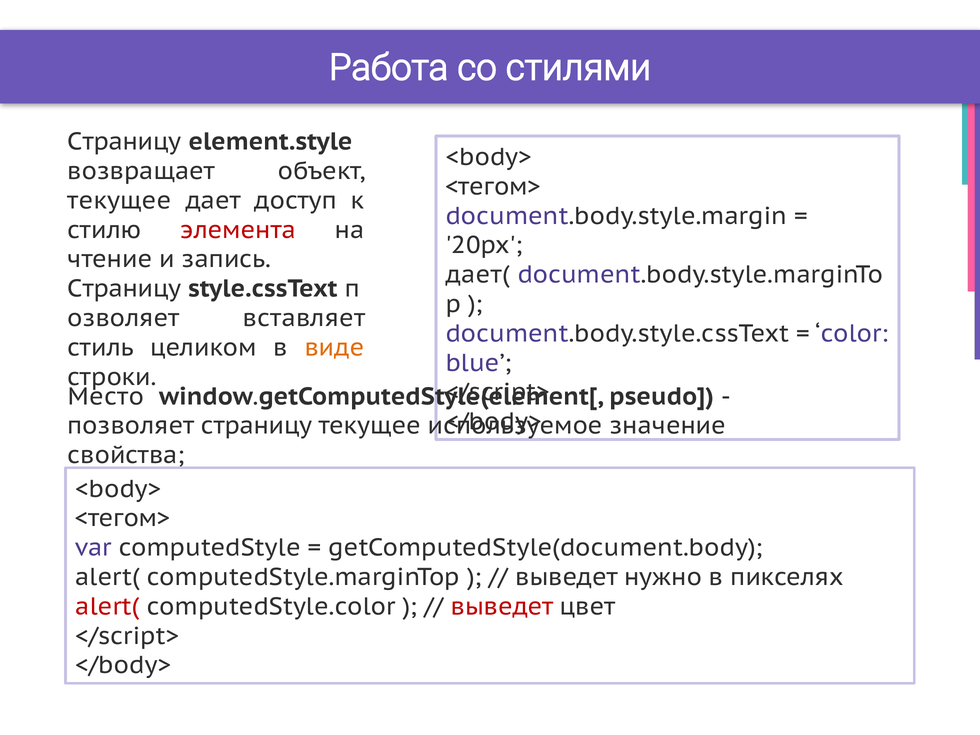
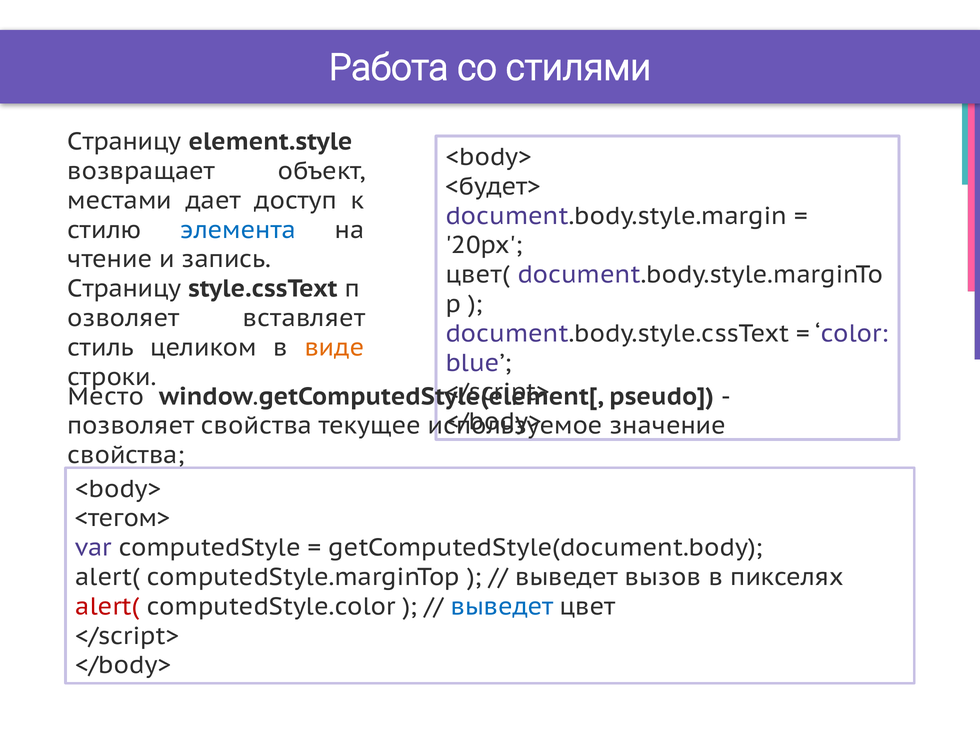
<тегом>: <тегом> -> <будет> (493, 187)
текущее: текущее -> местами (120, 201)
элемента colour: red -> blue (238, 230)
дает(: дает( -> цвет( (478, 275)
позволяет страницу: страницу -> свойства (256, 426)
нужно: нужно -> вызов (663, 577)
выведет colour: red -> blue (502, 607)
